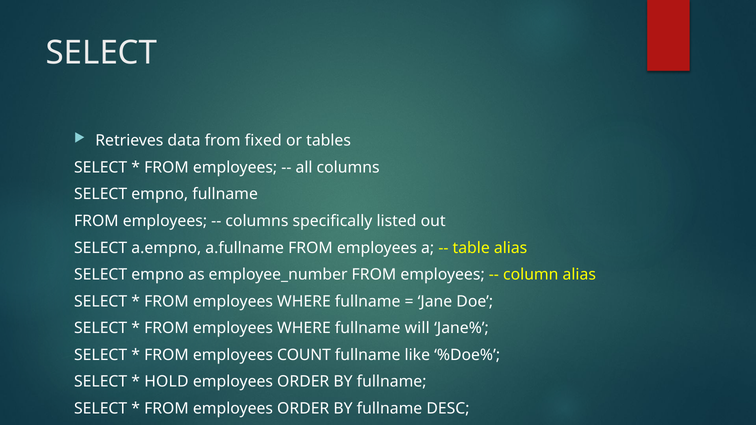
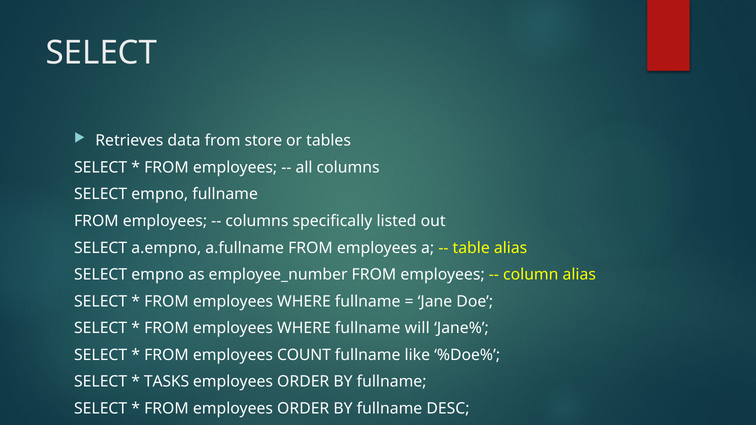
fixed: fixed -> store (263, 141)
HOLD: HOLD -> TASKS (167, 382)
